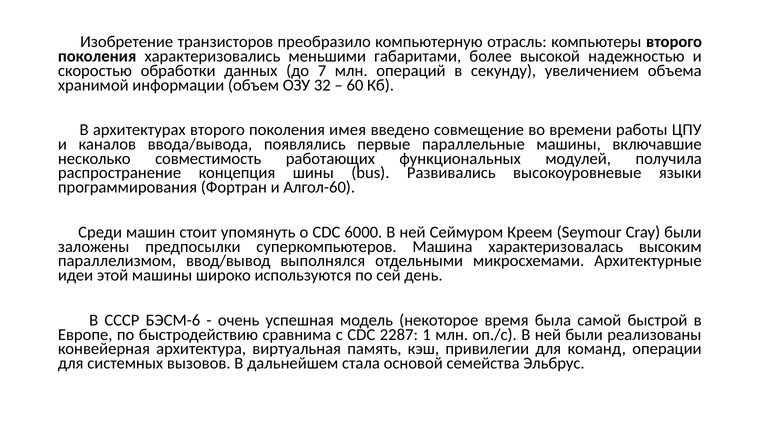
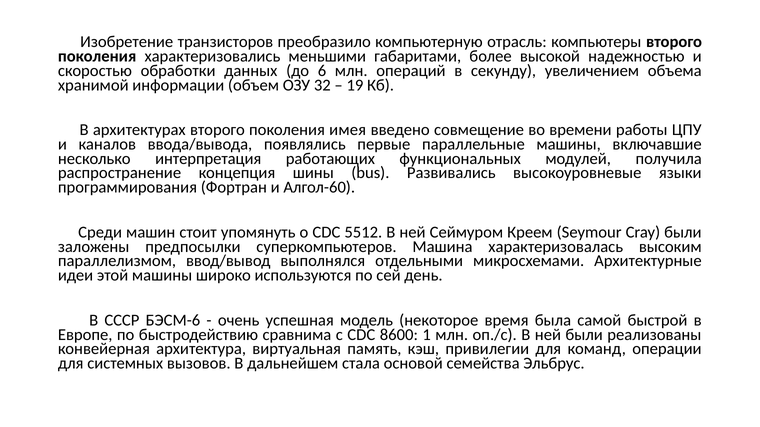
7: 7 -> 6 (322, 71)
60: 60 -> 19 (355, 85)
совместимость: совместимость -> интерпретация (208, 159)
6000: 6000 -> 5512 (363, 233)
2287: 2287 -> 8600 (399, 335)
